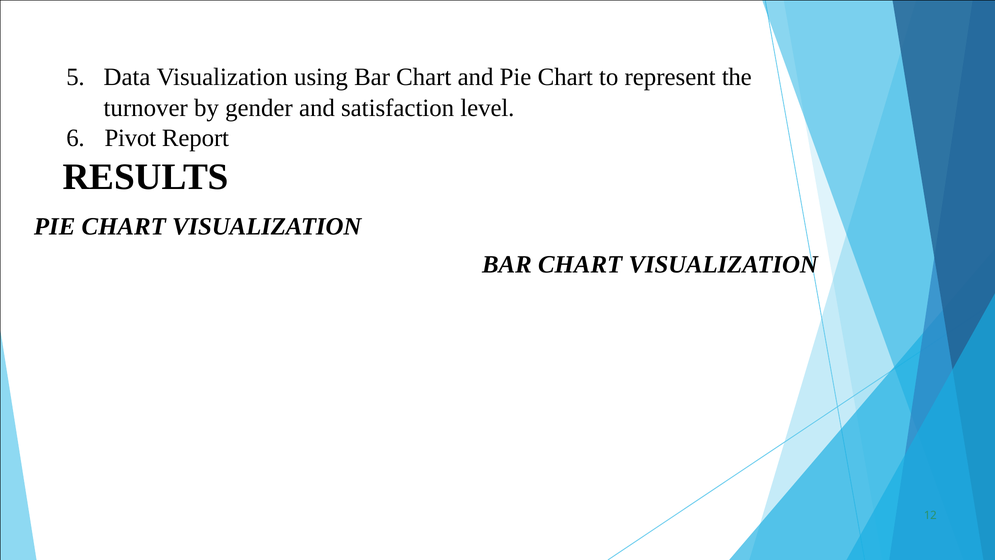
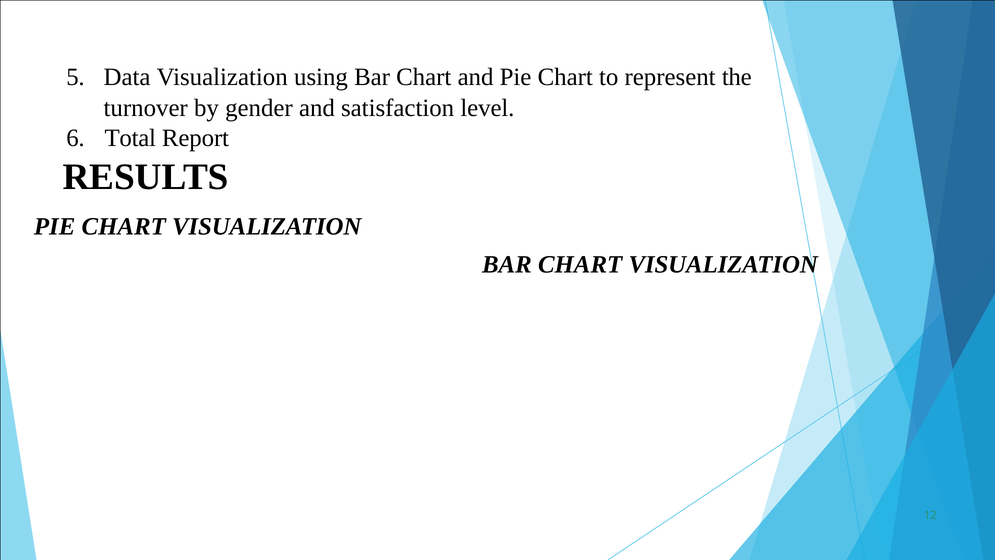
Pivot: Pivot -> Total (130, 138)
